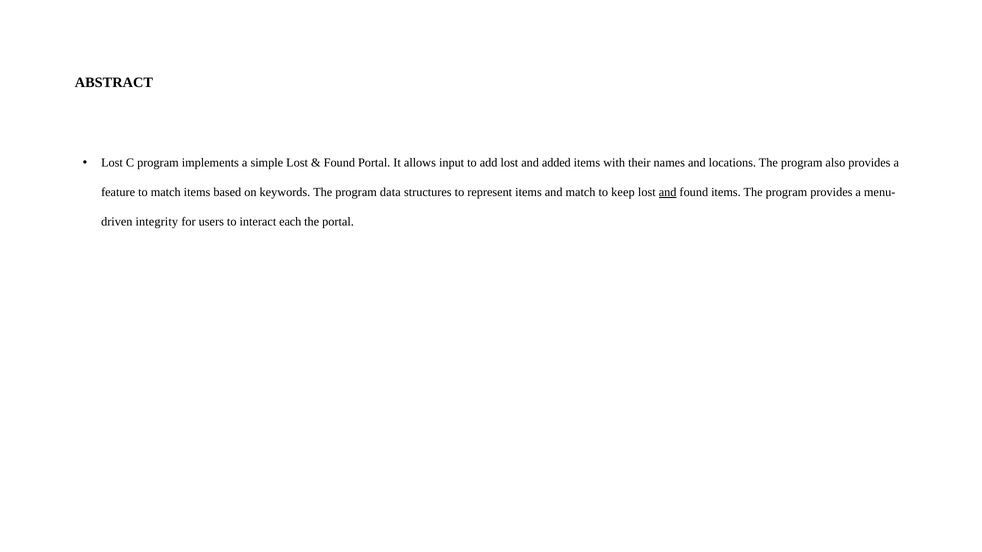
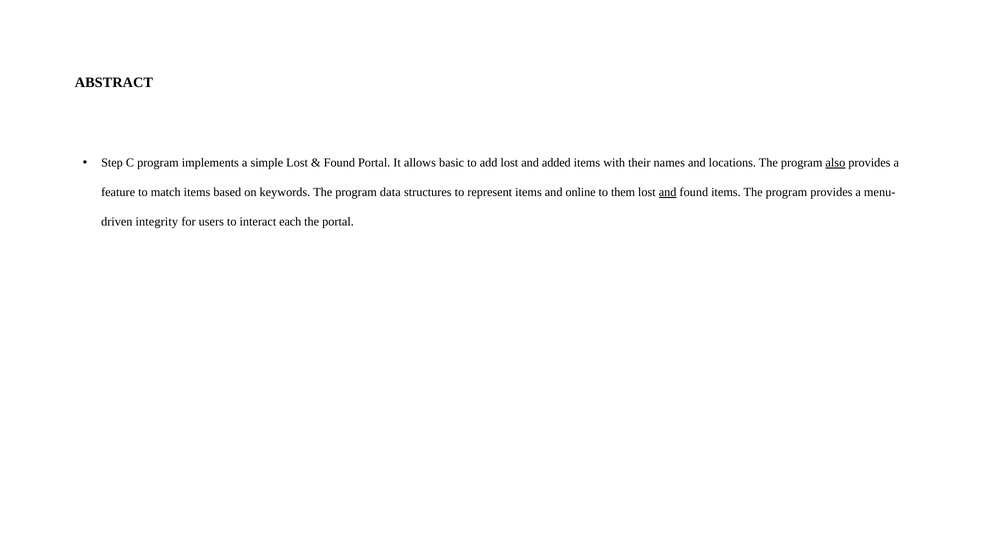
Lost: Lost -> Step (112, 163)
input: input -> basic (452, 163)
also underline: none -> present (835, 163)
and match: match -> online (581, 192)
keep: keep -> them (623, 192)
